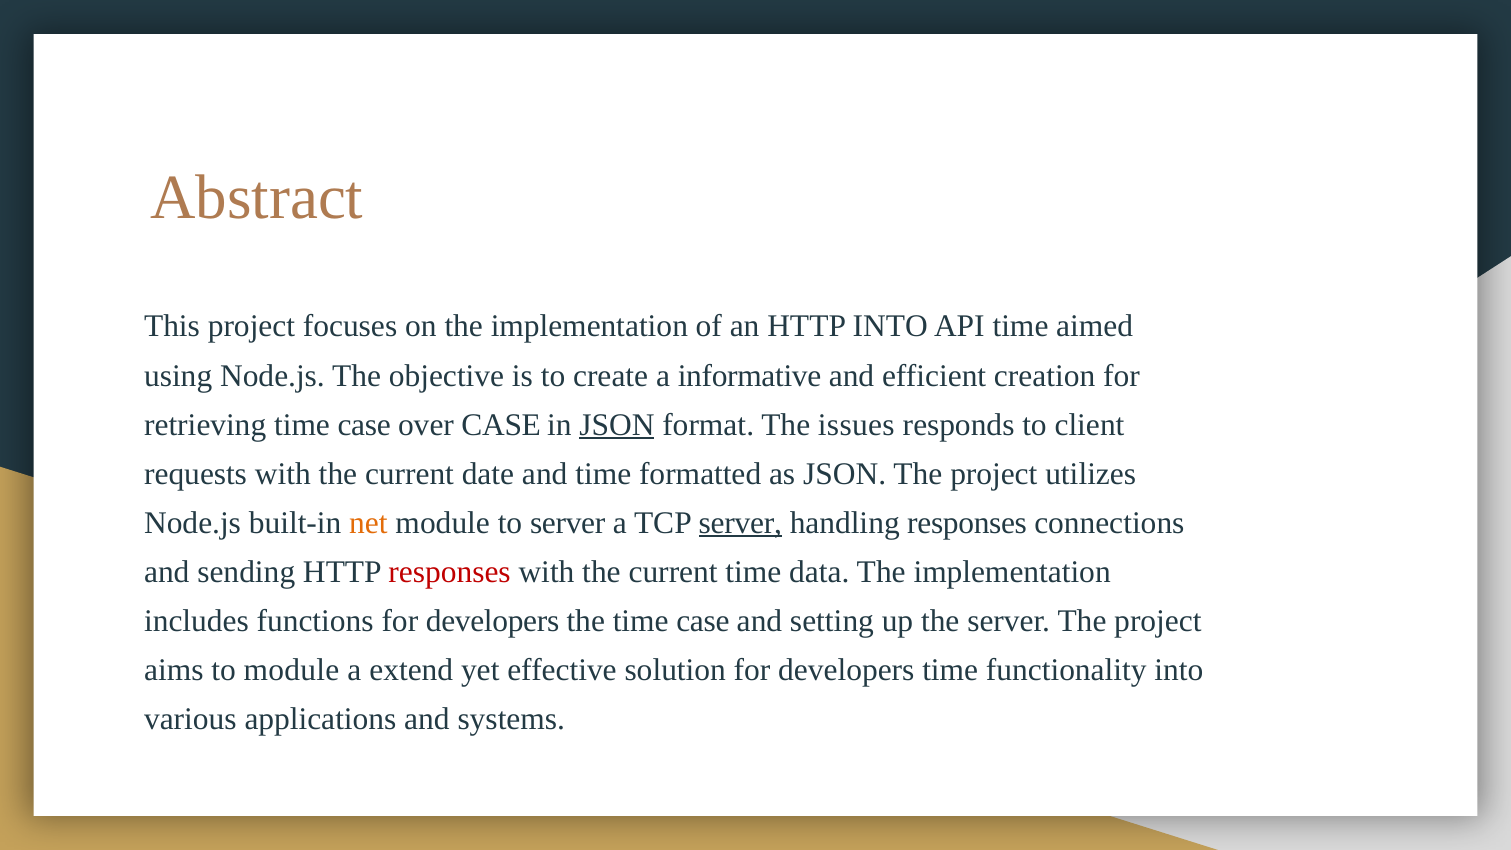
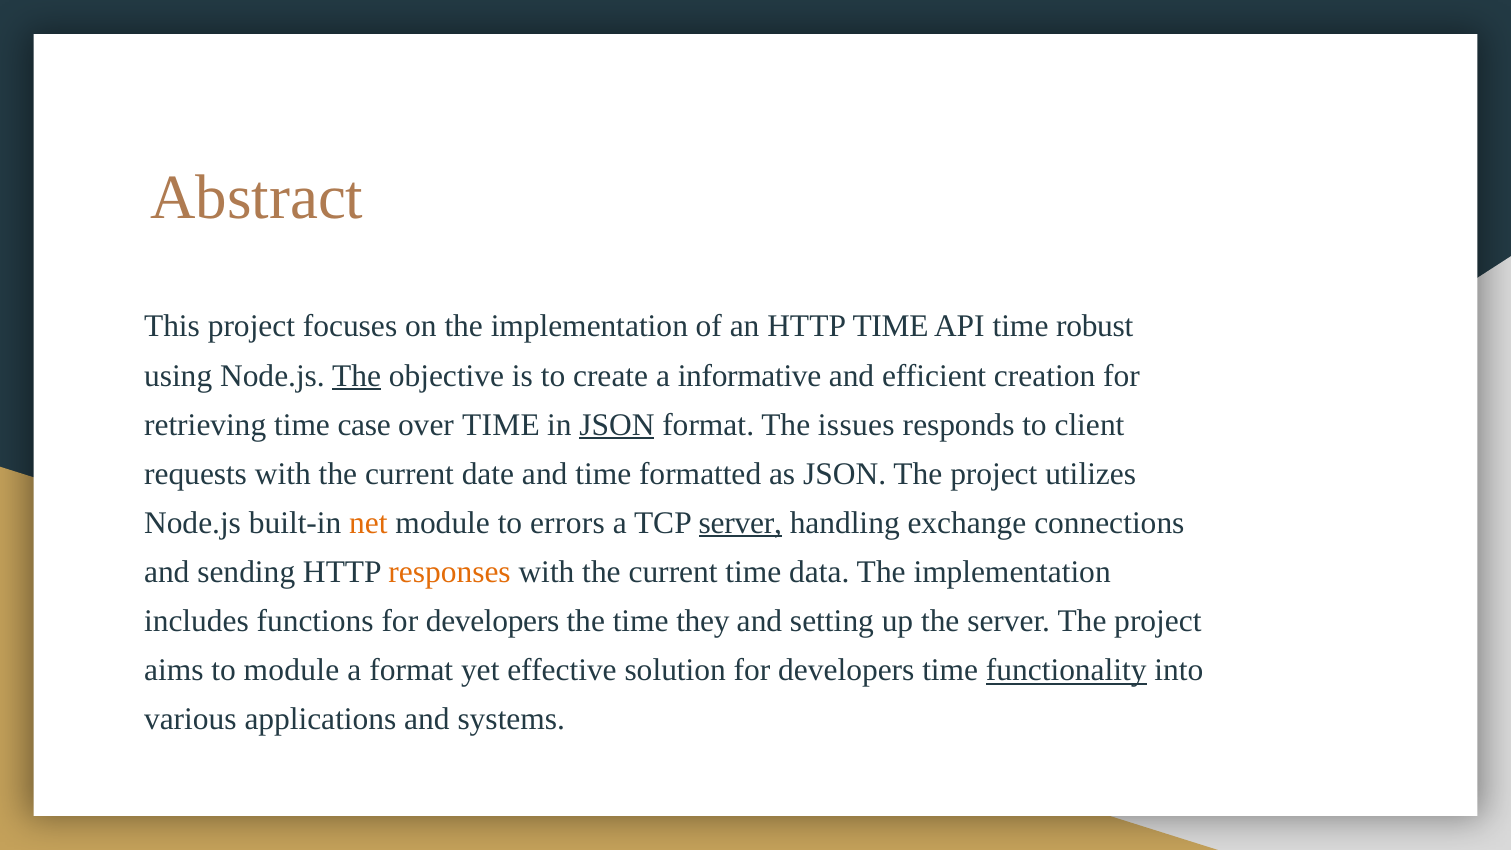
HTTP INTO: INTO -> TIME (890, 327)
aimed: aimed -> robust (1095, 327)
The underline: none -> present (356, 376)
over CASE: CASE -> TIME (501, 425)
to server: server -> errors (567, 523)
handling responses: responses -> exchange (967, 523)
responses colour: red -> orange (450, 572)
the time case: case -> they (703, 621)
a extend: extend -> format (411, 670)
functionality underline: none -> present (1066, 670)
